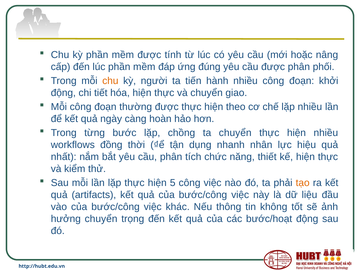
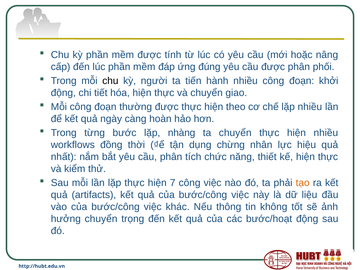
chu colour: orange -> black (110, 81)
chồng: chồng -> nhàng (182, 133)
nhanh: nhanh -> chừng (231, 145)
5: 5 -> 7 (173, 183)
